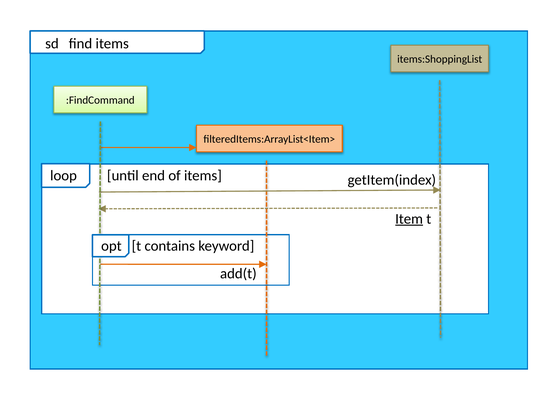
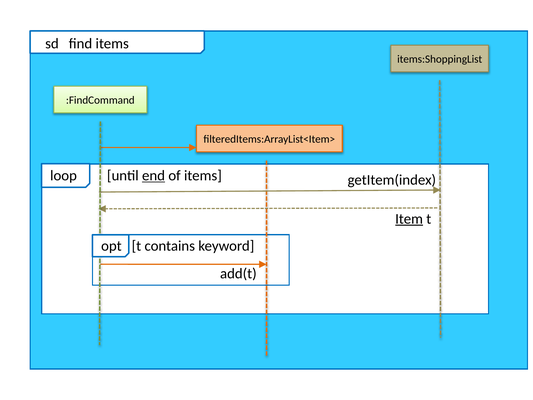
end underline: none -> present (154, 176)
